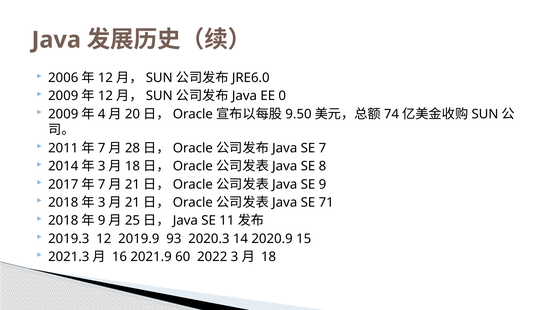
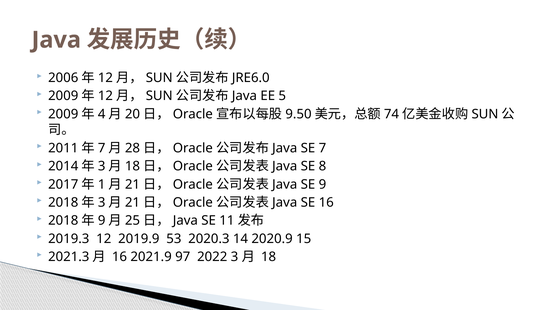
0: 0 -> 5 (282, 96)
7: 7 -> 1 (102, 184)
SE 71: 71 -> 16 (326, 202)
93: 93 -> 53 (174, 239)
60: 60 -> 97 (183, 257)
